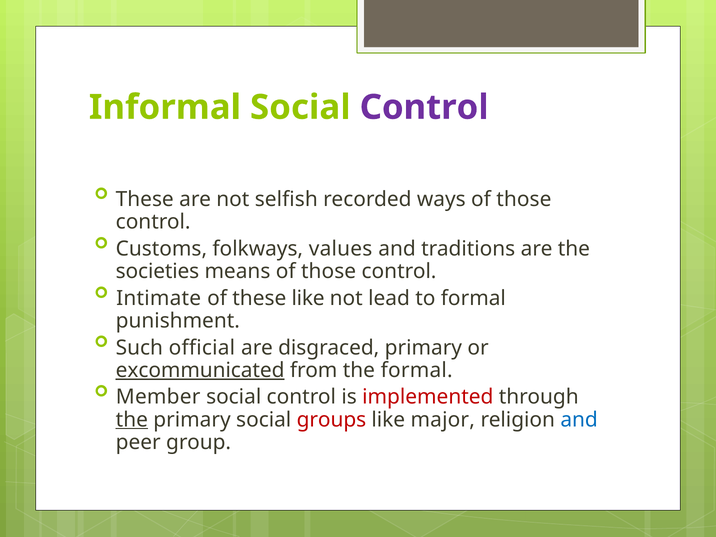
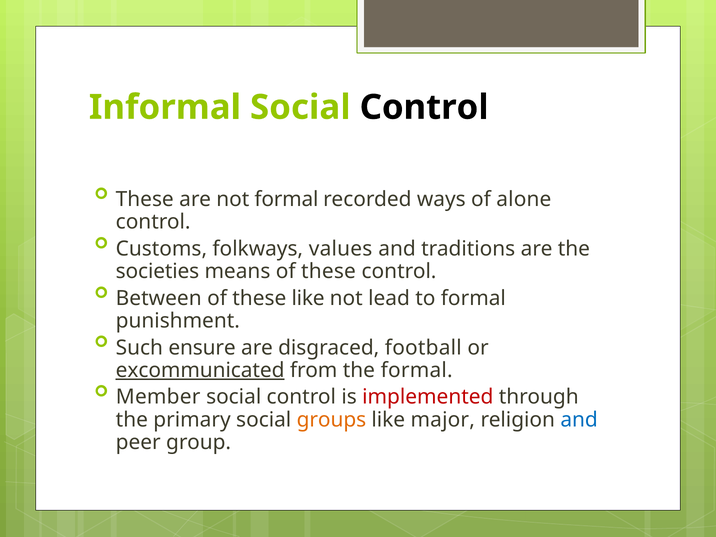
Control colour: purple -> black (424, 107)
not selfish: selfish -> formal (286, 200)
ways of those: those -> alone (524, 200)
means of those: those -> these (328, 271)
Intimate: Intimate -> Between (159, 298)
official: official -> ensure (202, 348)
disgraced primary: primary -> football (423, 348)
the underline: present -> none (132, 420)
groups colour: red -> orange (331, 420)
